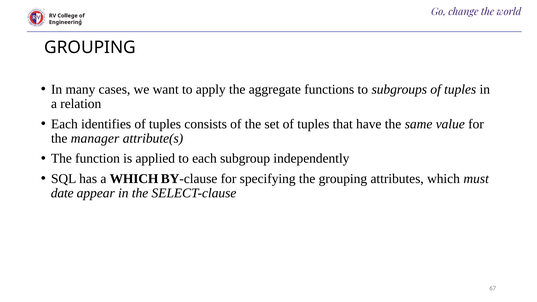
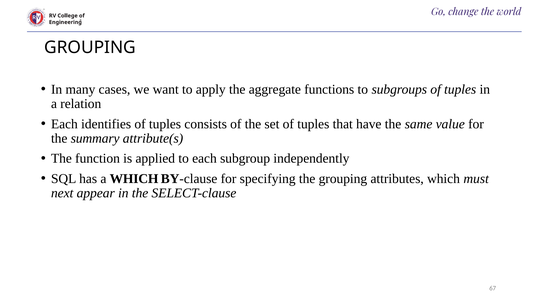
manager: manager -> summary (95, 138)
date: date -> next (62, 193)
